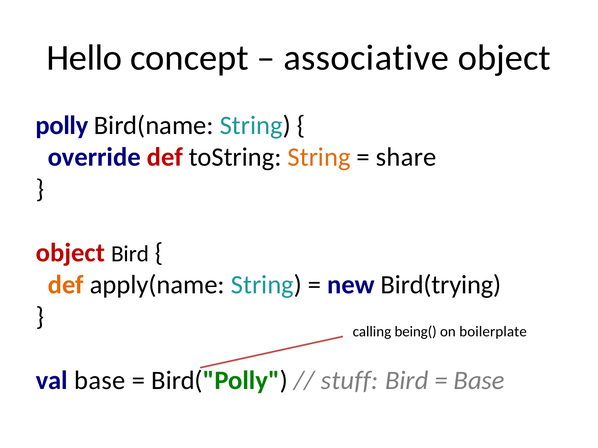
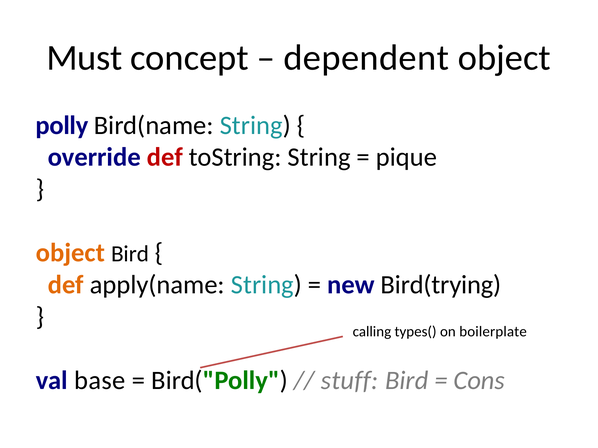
Hello: Hello -> Must (84, 58)
associative: associative -> dependent (366, 58)
String colour: orange -> black (319, 157)
share: share -> pique (406, 157)
object colour: red -> orange (70, 253)
being(: being( -> types( (416, 332)
Base: Base -> Cons (479, 381)
